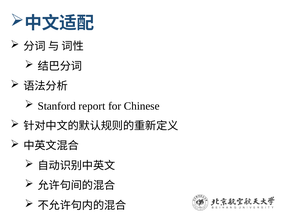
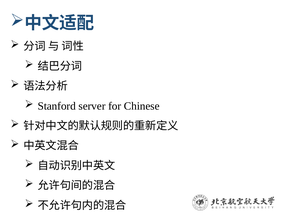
report: report -> server (92, 106)
